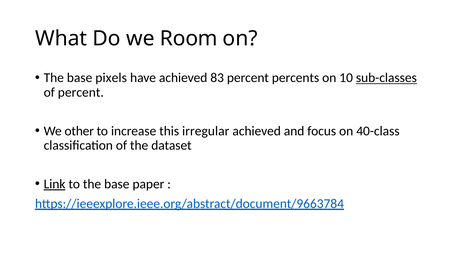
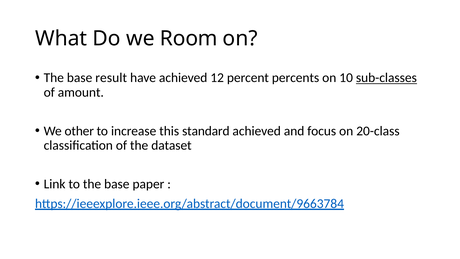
pixels: pixels -> result (111, 78)
83: 83 -> 12 (217, 78)
of percent: percent -> amount (81, 92)
irregular: irregular -> standard (206, 131)
40-class: 40-class -> 20-class (378, 131)
Link underline: present -> none (55, 184)
